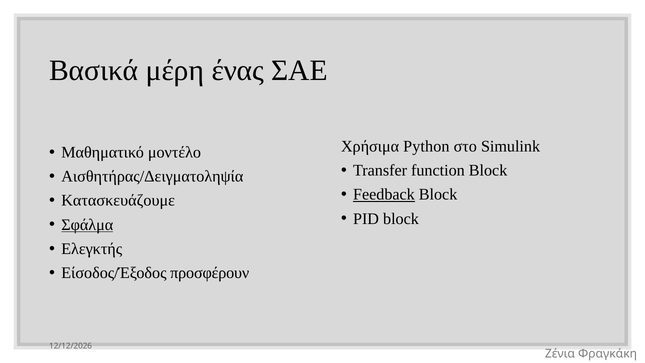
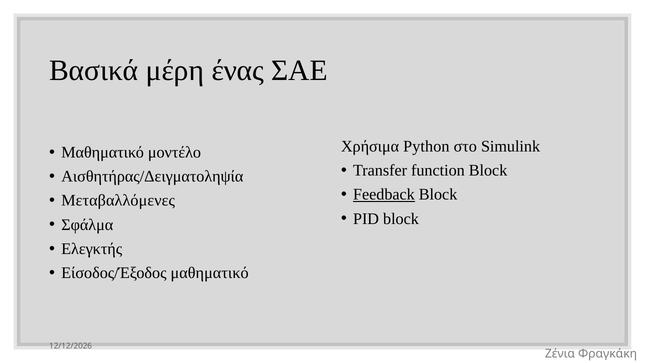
Κατασκευάζουμε: Κατασκευάζουμε -> Μεταβαλλόμενες (118, 201)
Σφάλμα underline: present -> none (87, 225)
Είσοδος/Έξοδος προσφέρουν: προσφέρουν -> μαθηματικό (210, 273)
